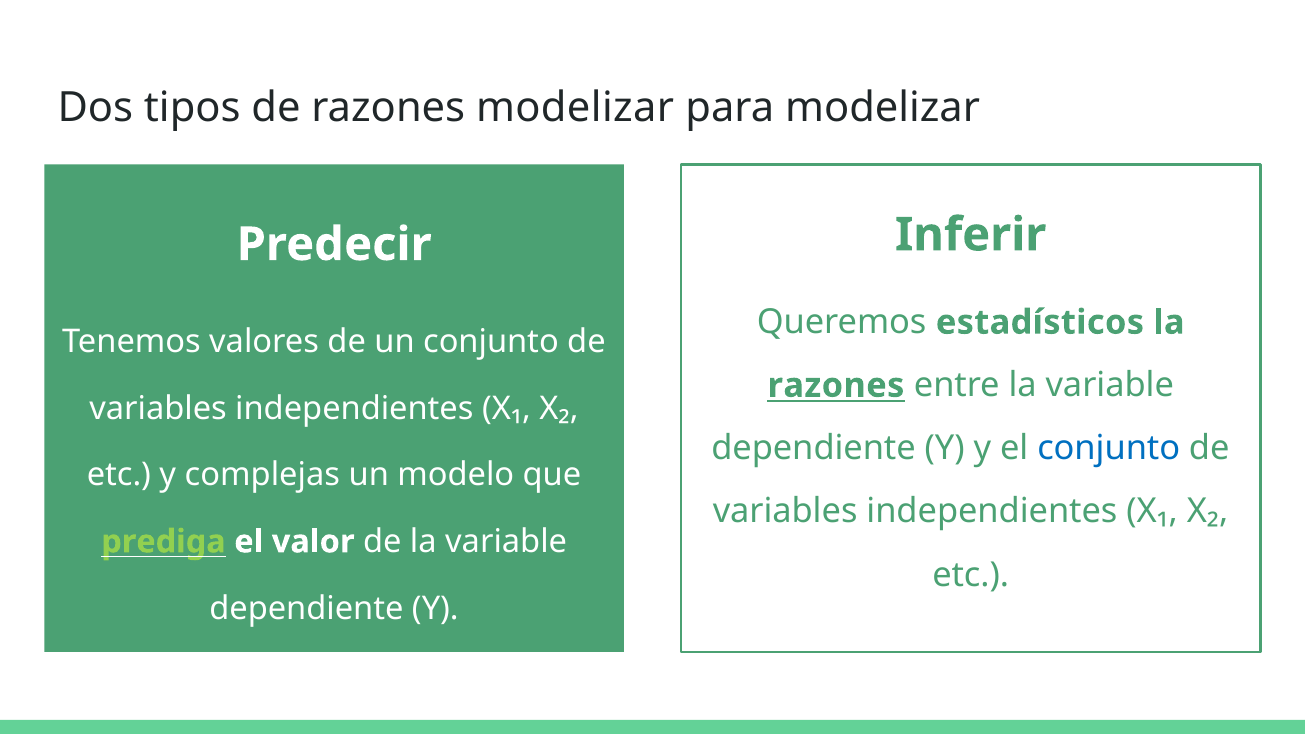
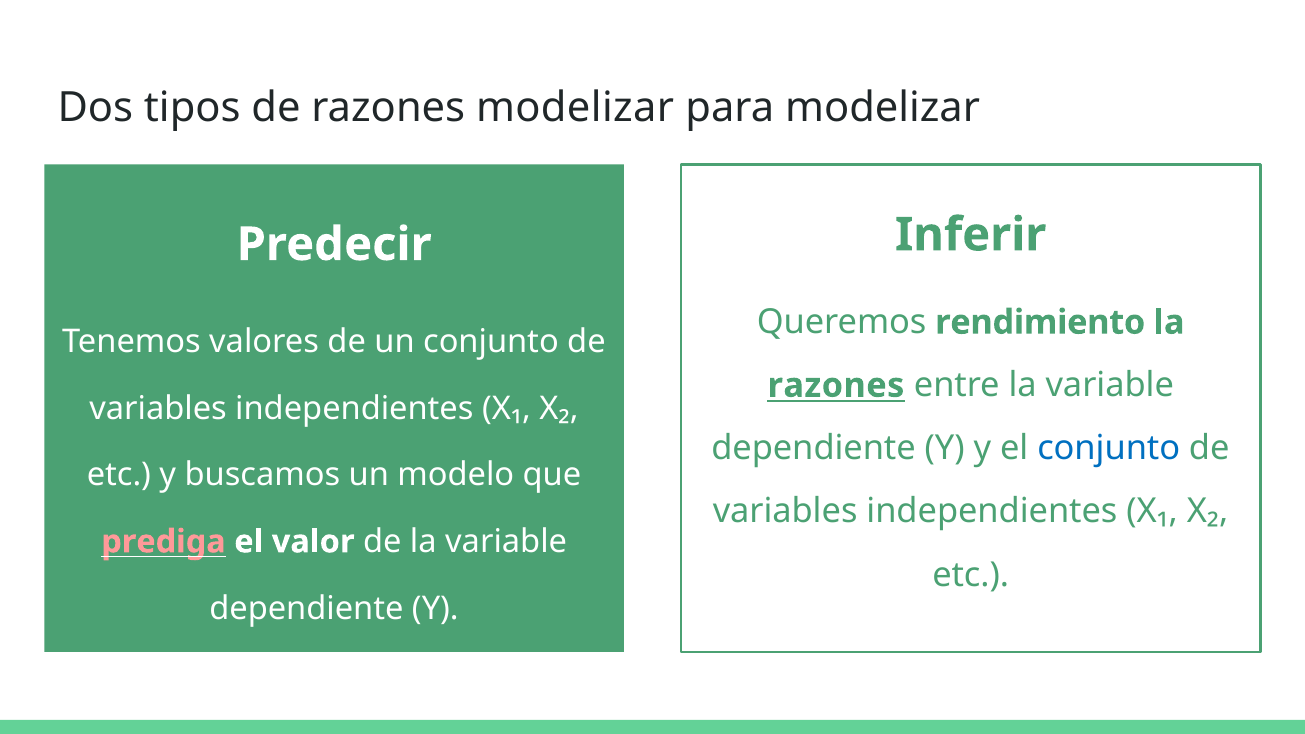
estadísticos: estadísticos -> rendimiento (1040, 322)
complejas: complejas -> buscamos (262, 475)
prediga colour: light green -> pink (164, 542)
